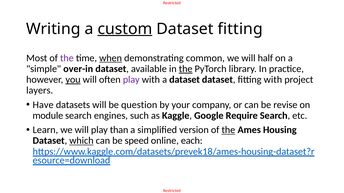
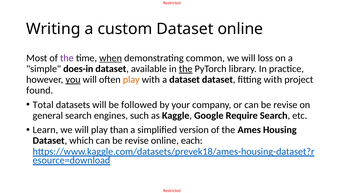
custom underline: present -> none (125, 29)
fitting: fitting -> online (240, 29)
half: half -> loss (265, 58)
over-in: over-in -> does-in (78, 69)
play colour: purple -> orange (131, 80)
layers: layers -> found (40, 91)
Have: Have -> Total (43, 105)
question: question -> followed (139, 105)
module: module -> general (48, 116)
the underline: present -> none (228, 130)
which underline: present -> none (81, 141)
speed: speed -> revise (137, 141)
